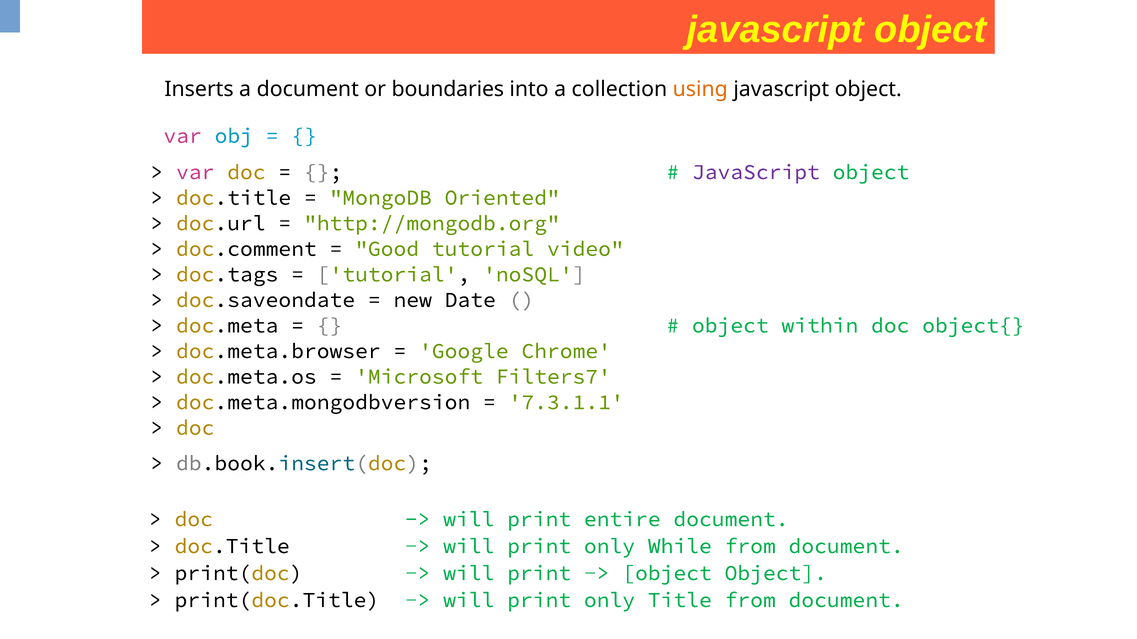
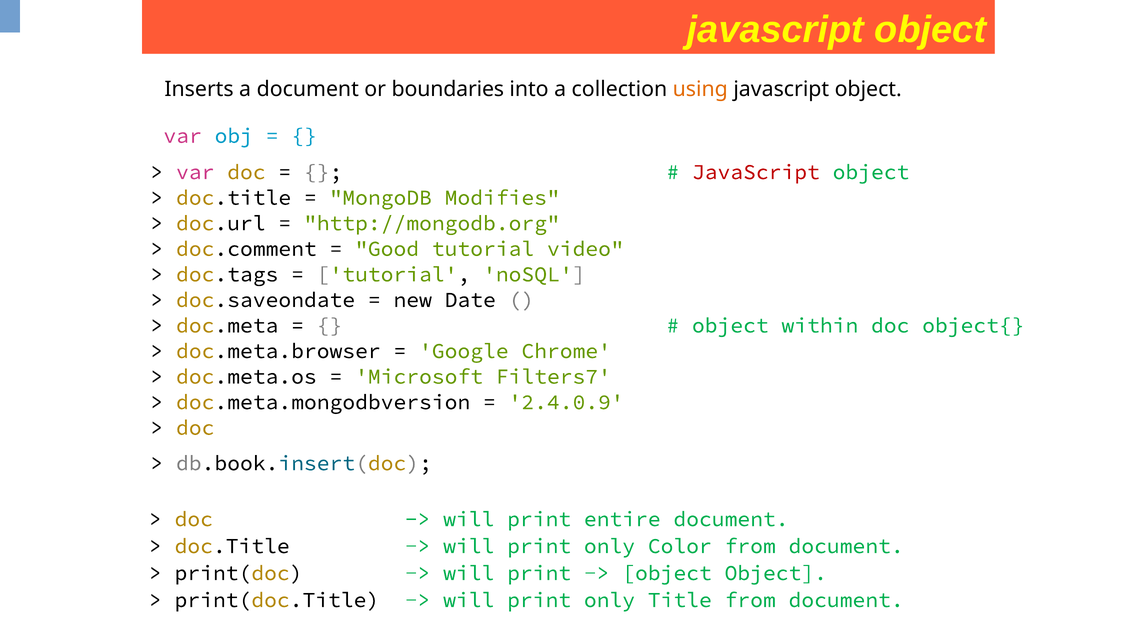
JavaScript colour: purple -> red (756, 172)
Oriented: Oriented -> Modifies (502, 198)
7.3.1.1: 7.3.1.1 -> 2.4.0.9 (566, 402)
While: While -> Color (680, 547)
